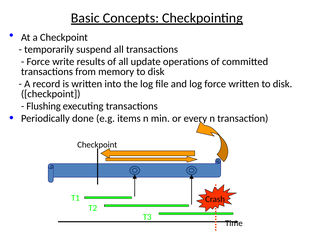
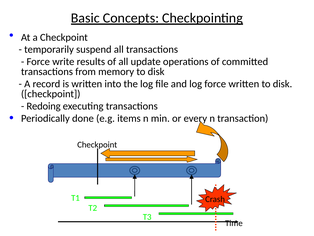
Flushing: Flushing -> Redoing (44, 106)
